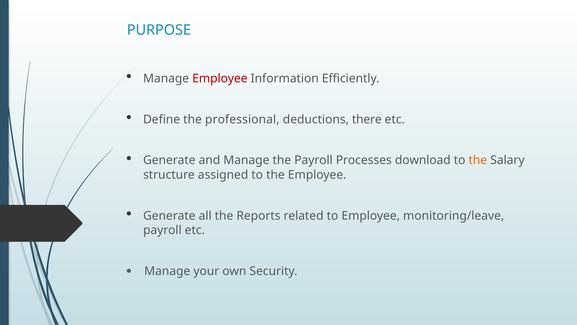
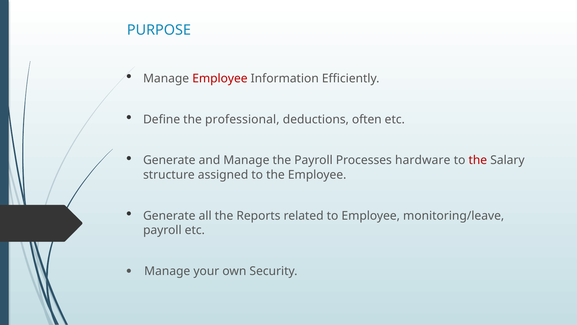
there: there -> often (367, 119)
download: download -> hardware (423, 160)
the colour: orange -> red (478, 160)
